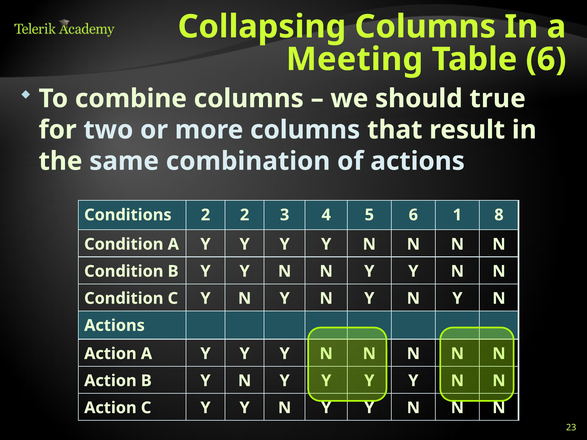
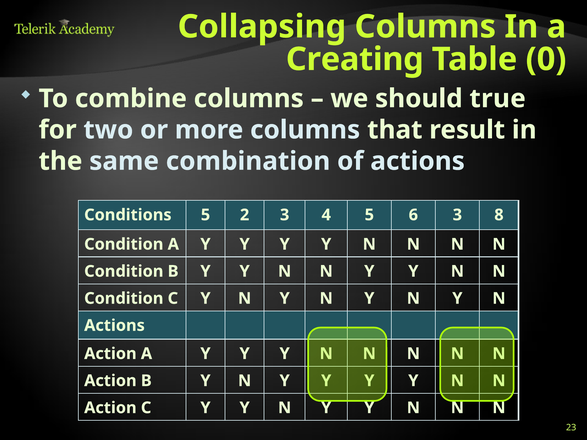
Meeting: Meeting -> Creating (355, 59)
Table 6: 6 -> 0 (546, 59)
Conditions 2: 2 -> 5 (205, 215)
6 1: 1 -> 3 (457, 215)
